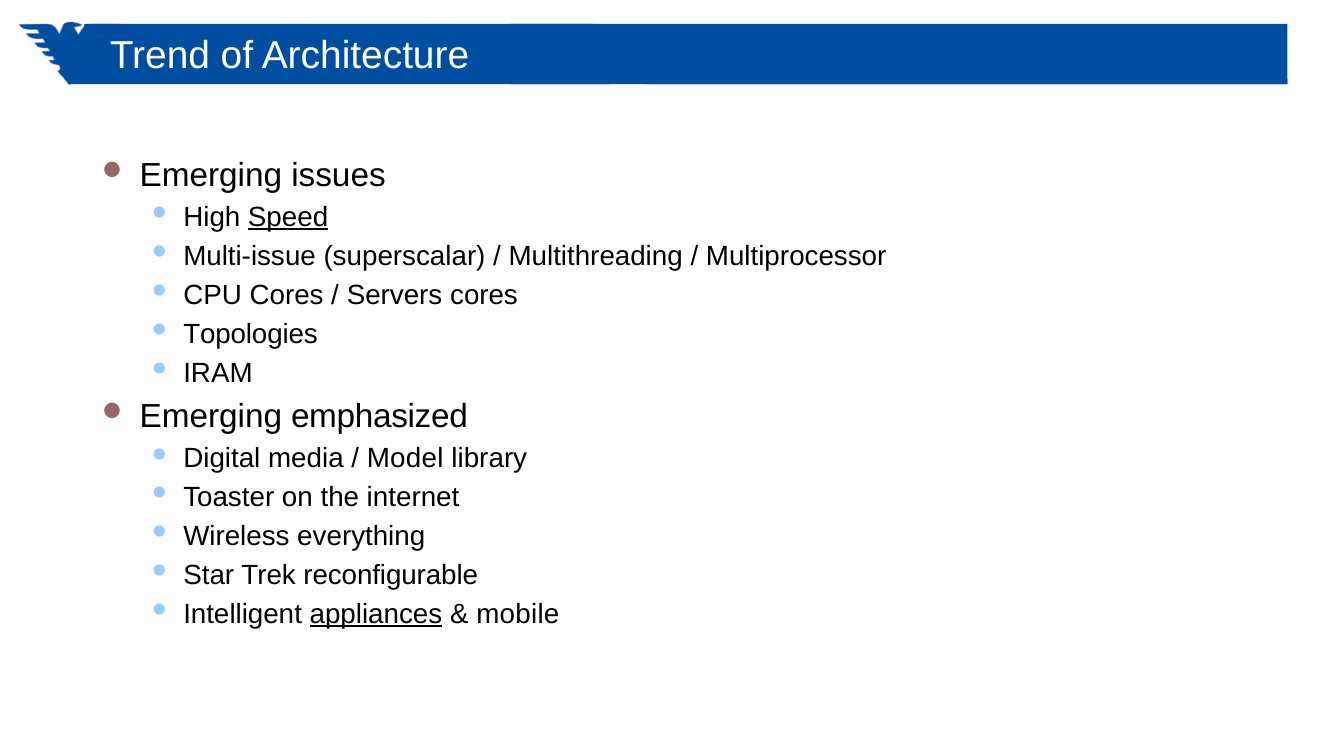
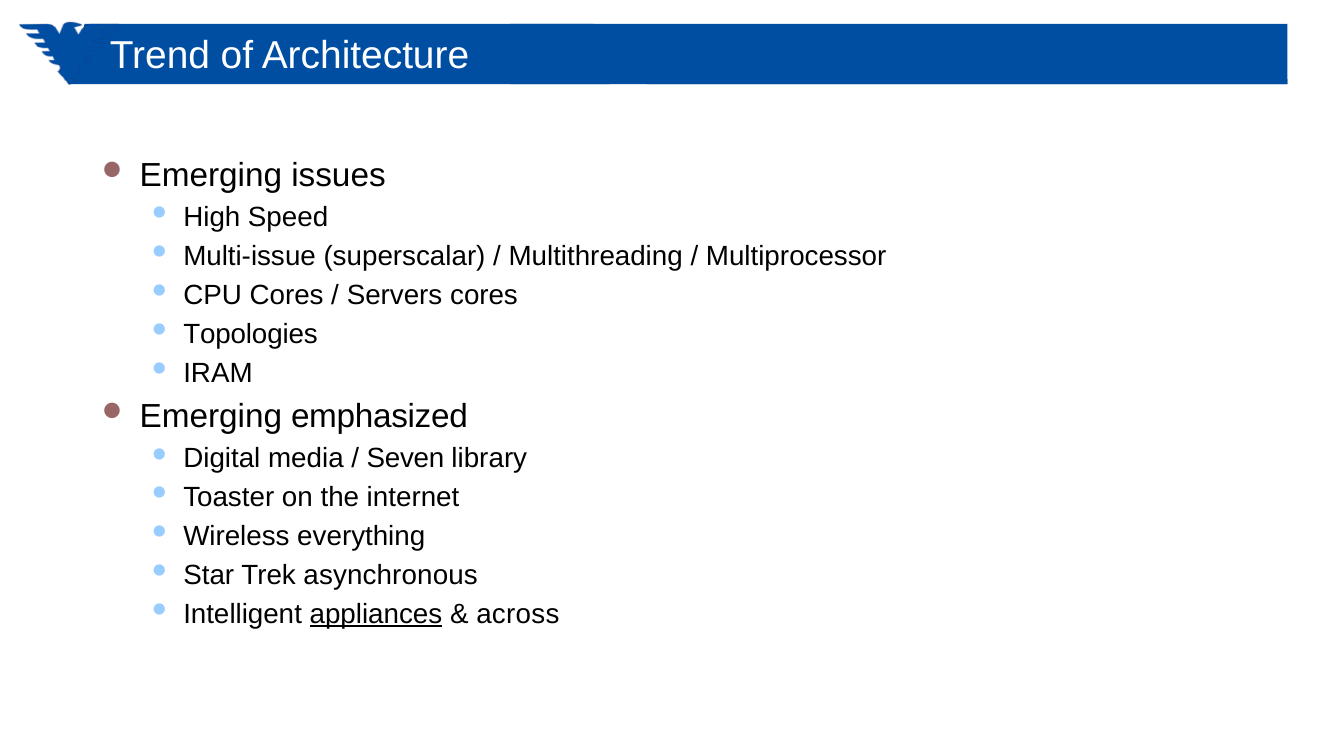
Speed underline: present -> none (288, 217)
Model: Model -> Seven (405, 459)
reconfigurable: reconfigurable -> asynchronous (391, 575)
mobile: mobile -> across (518, 614)
